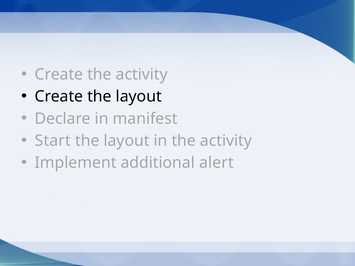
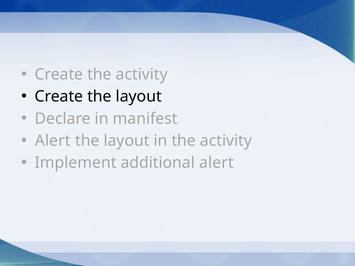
Start: Start -> Alert (53, 141)
